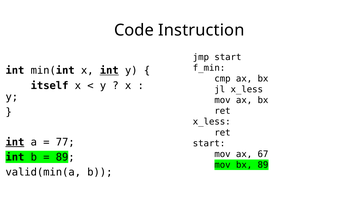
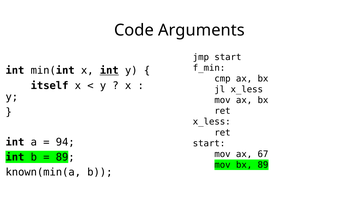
Instruction: Instruction -> Arguments (201, 30)
int underline: present -> none (15, 142)
77: 77 -> 94 (65, 142)
valid(min(a: valid(min(a -> known(min(a (43, 172)
